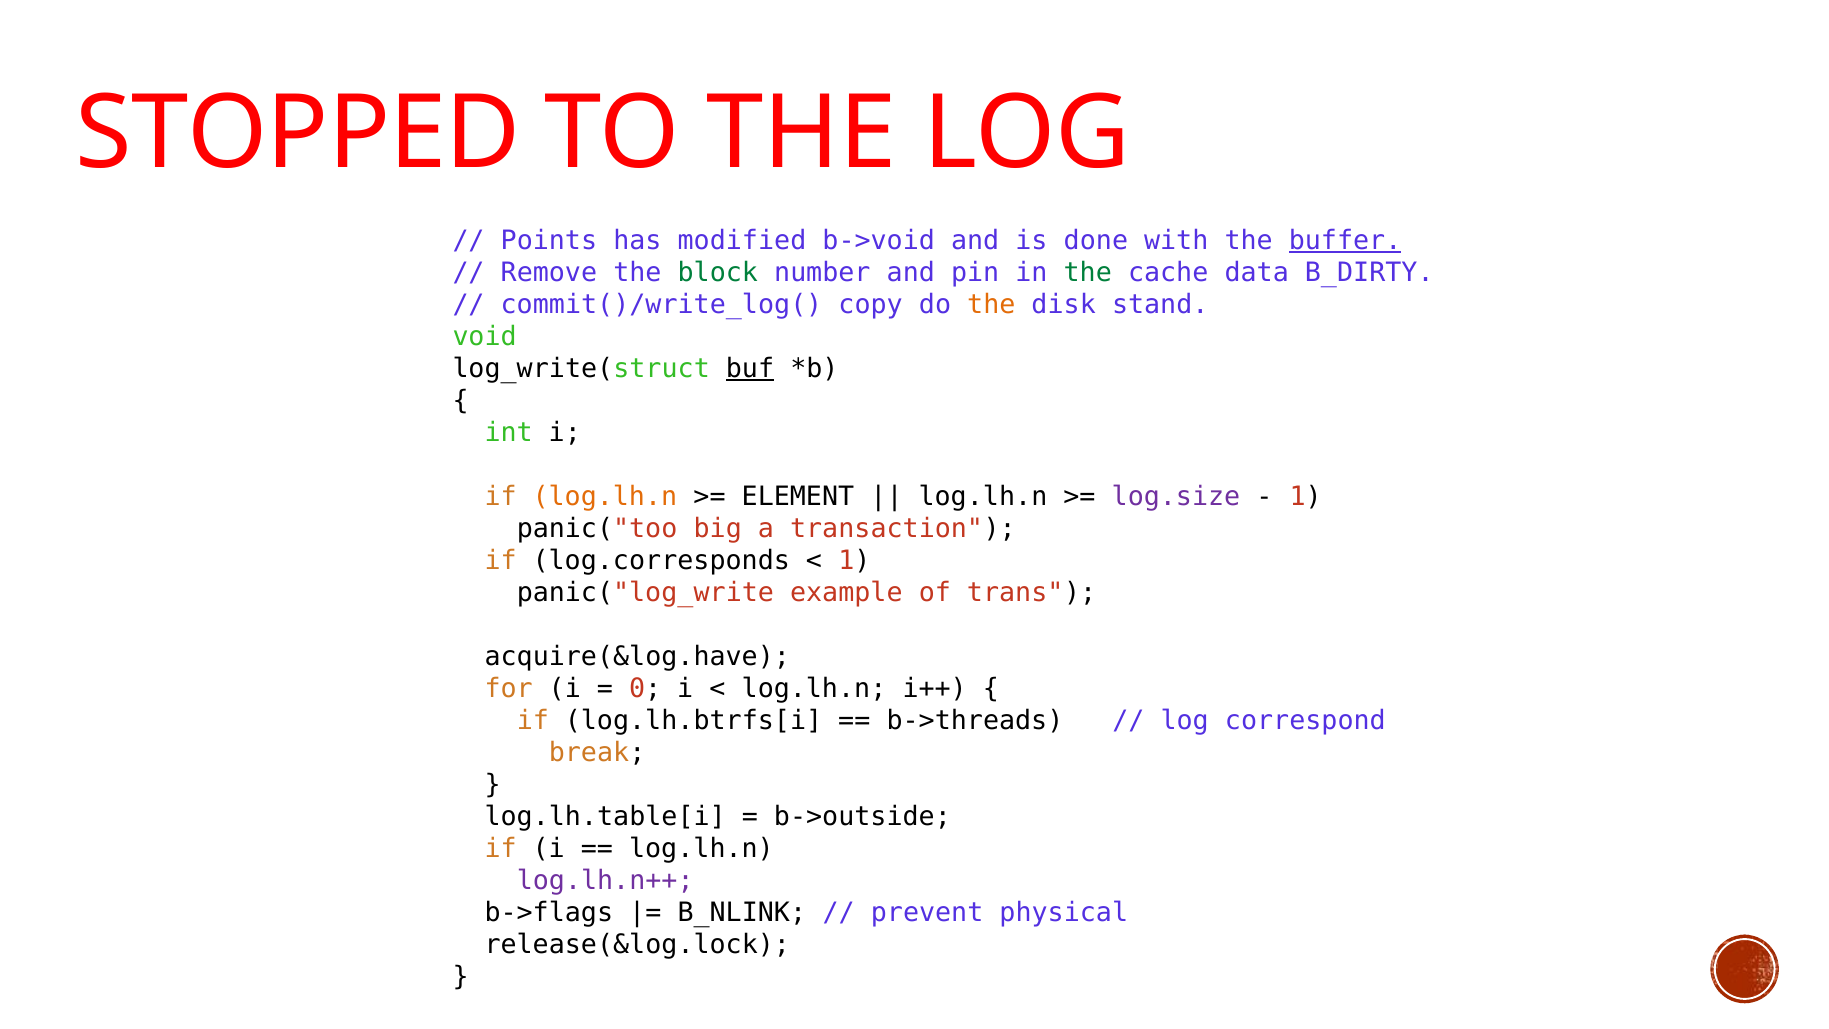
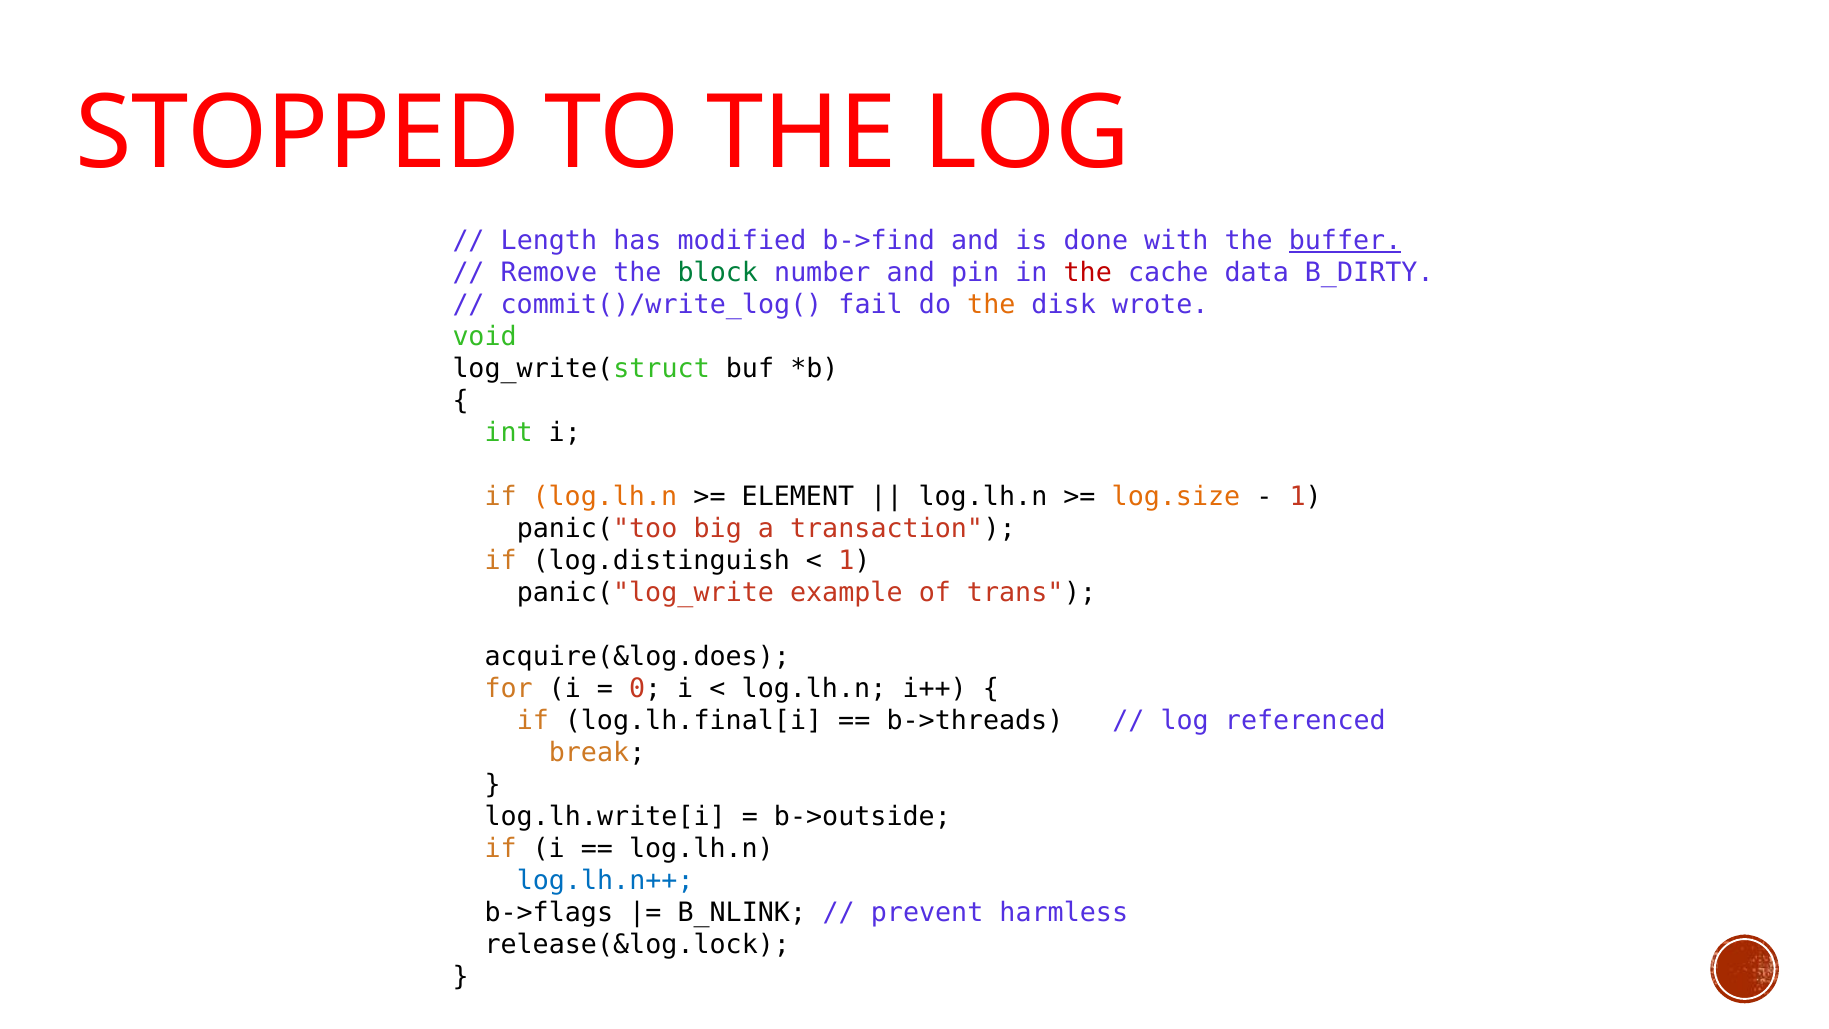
Points: Points -> Length (549, 240)
b->void: b->void -> b->find (879, 240)
the colour: green -> red (1088, 272)
copy: copy -> fail (871, 304)
stand: stand -> wrote (1160, 304)
buf underline: present -> none (750, 368)
log.size colour: purple -> orange (1176, 497)
log.corresponds: log.corresponds -> log.distinguish (661, 561)
acquire(&log.have: acquire(&log.have -> acquire(&log.does (637, 657)
log.lh.btrfs[i: log.lh.btrfs[i -> log.lh.final[i (693, 721)
correspond: correspond -> referenced (1305, 721)
log.lh.table[i: log.lh.table[i -> log.lh.write[i (605, 817)
log.lh.n++ colour: purple -> blue (605, 881)
physical: physical -> harmless (1064, 913)
